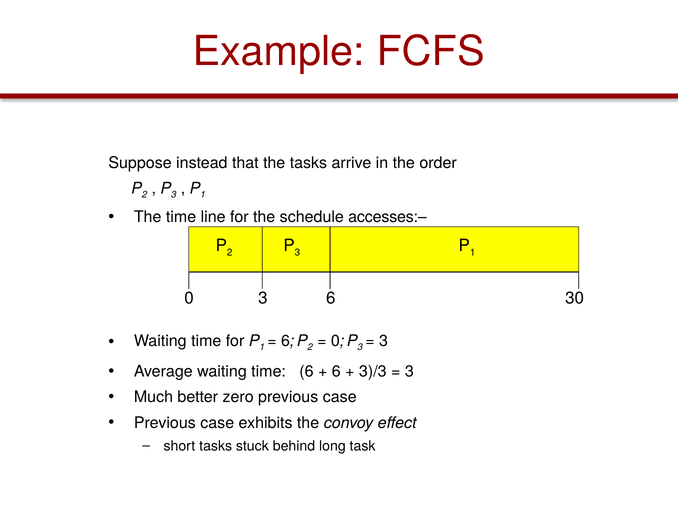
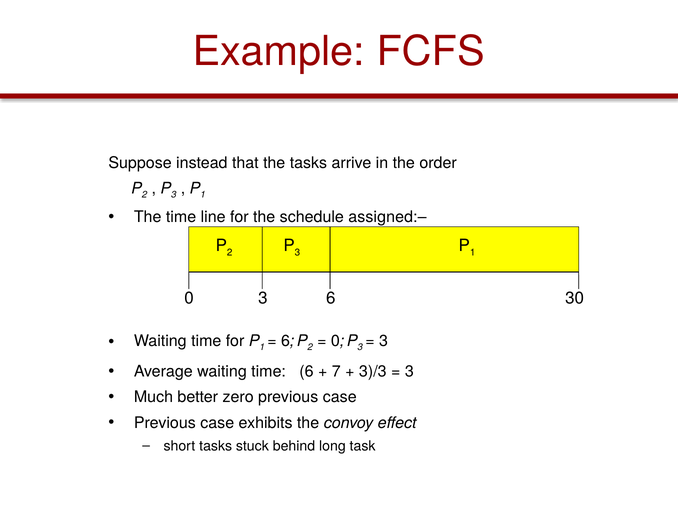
accesses:–: accesses:– -> assigned:– (387, 217)
6: 6 -> 7 (336, 372)
